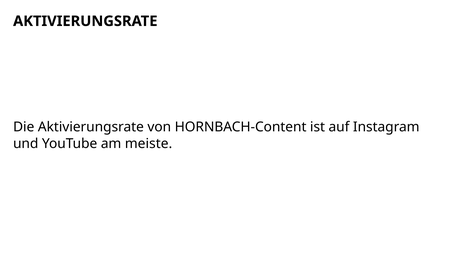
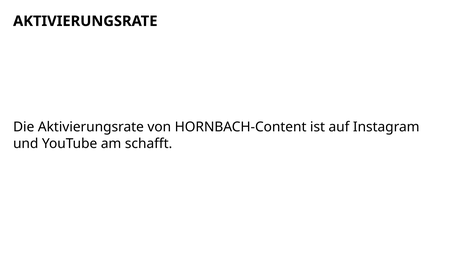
meiste: meiste -> schafft (149, 144)
